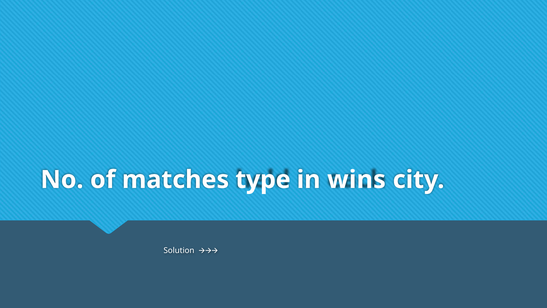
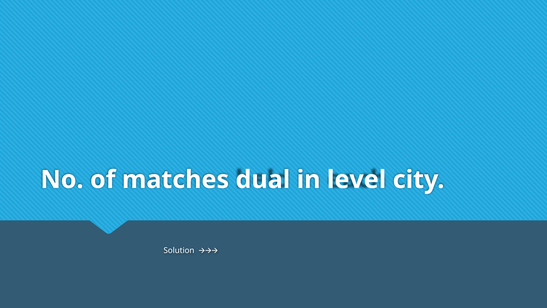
type: type -> dual (263, 180)
wins: wins -> level (357, 180)
